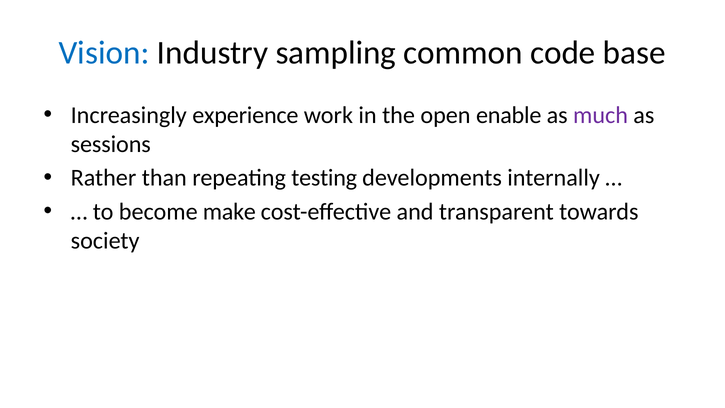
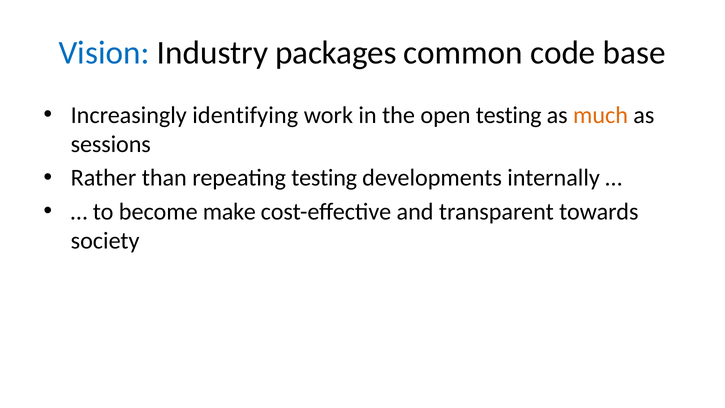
sampling: sampling -> packages (336, 53)
experience: experience -> identifying (245, 115)
open enable: enable -> testing (509, 115)
much colour: purple -> orange (601, 115)
